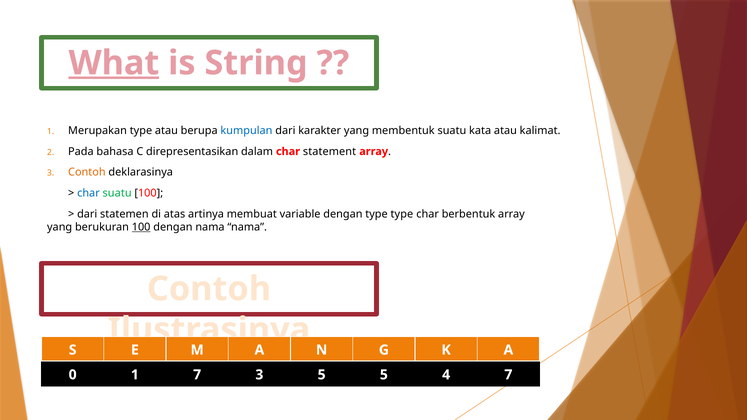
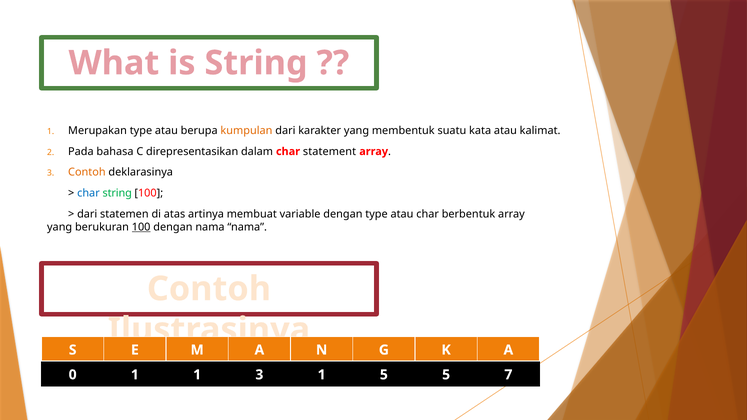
What underline: present -> none (114, 63)
kumpulan colour: blue -> orange (246, 131)
char suatu: suatu -> string (117, 193)
dengan type type: type -> atau (402, 214)
1 7: 7 -> 1 (197, 375)
3 5: 5 -> 1 (322, 375)
5 4: 4 -> 5 (446, 375)
